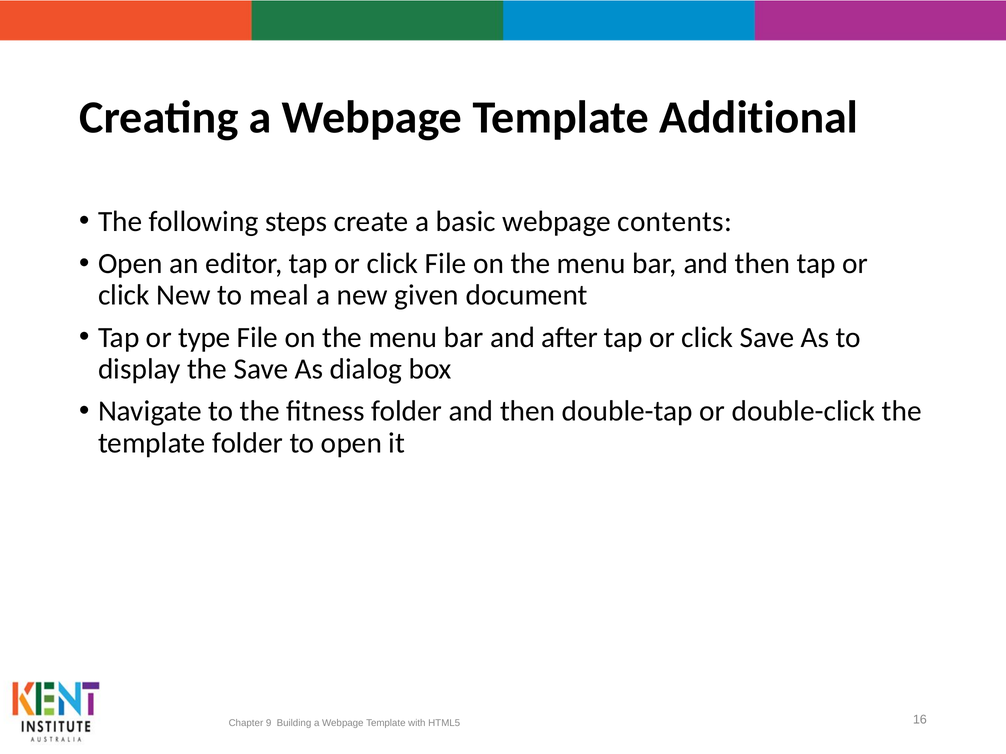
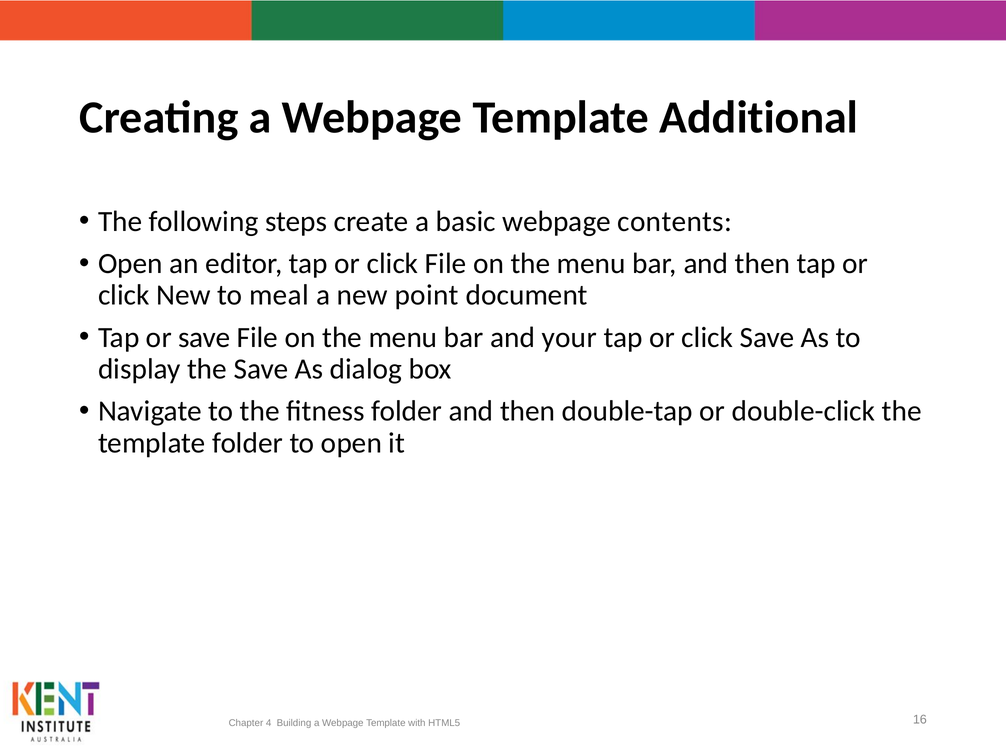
given: given -> point (427, 295)
or type: type -> save (204, 338)
after: after -> your (569, 338)
9: 9 -> 4 (269, 723)
